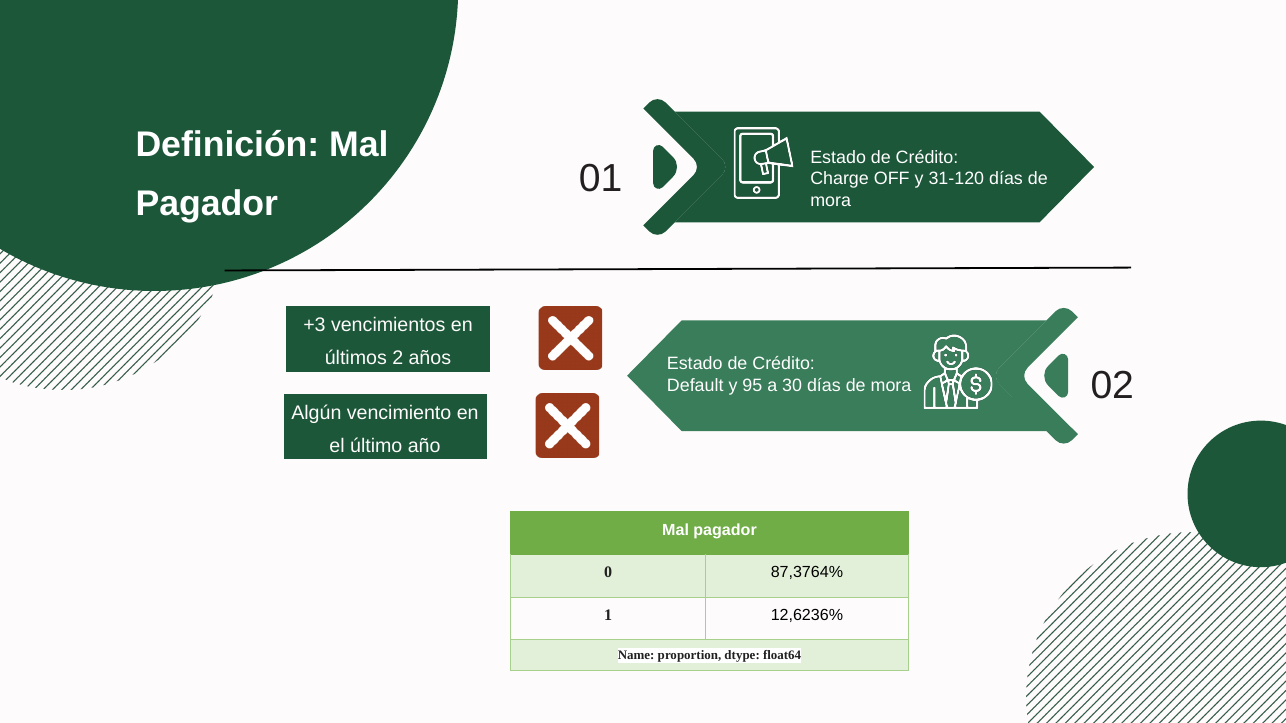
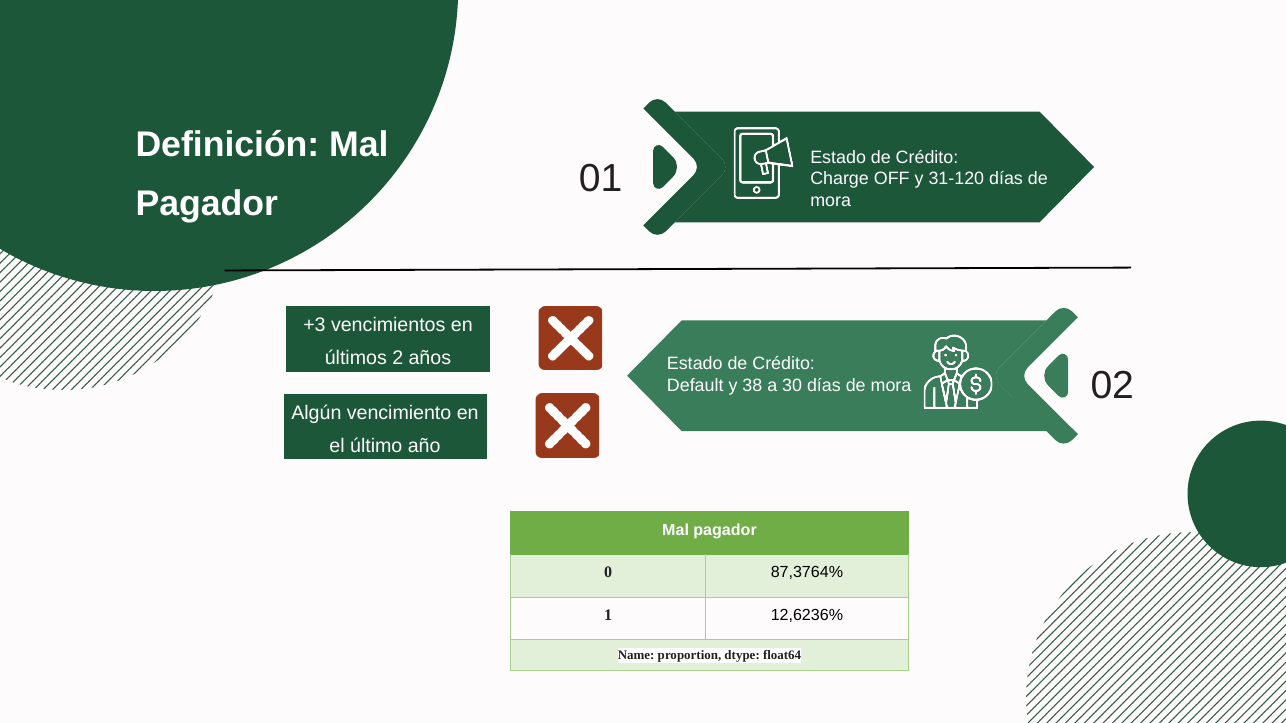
95: 95 -> 38 (752, 386)
